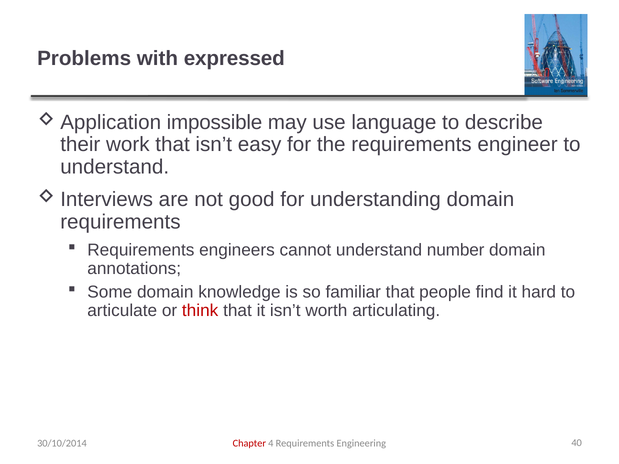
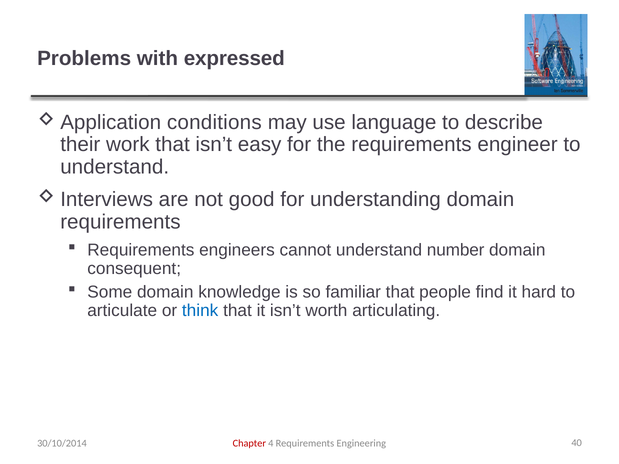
impossible: impossible -> conditions (214, 122)
annotations: annotations -> consequent (134, 269)
think colour: red -> blue (200, 311)
